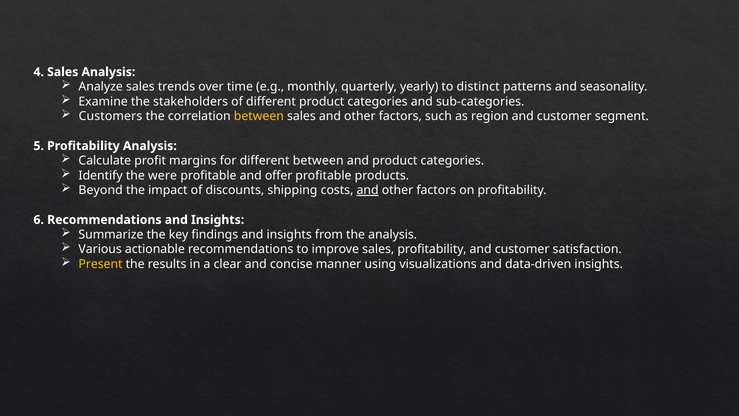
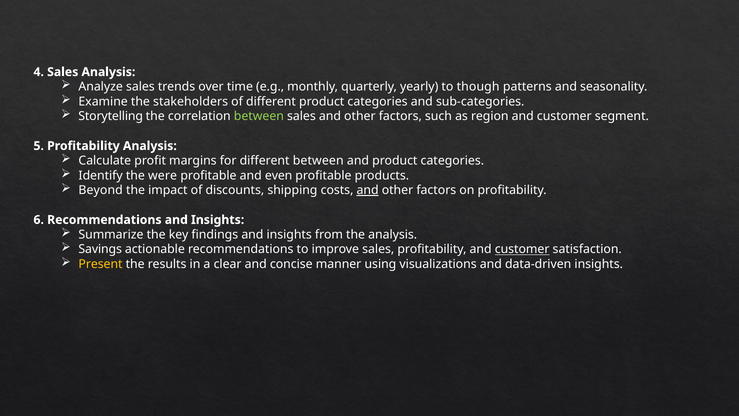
distinct: distinct -> though (478, 87)
Customers: Customers -> Storytelling (111, 116)
between colour: yellow -> light green (259, 116)
offer: offer -> even (279, 175)
Various: Various -> Savings (100, 249)
customer underline: none -> present (522, 249)
